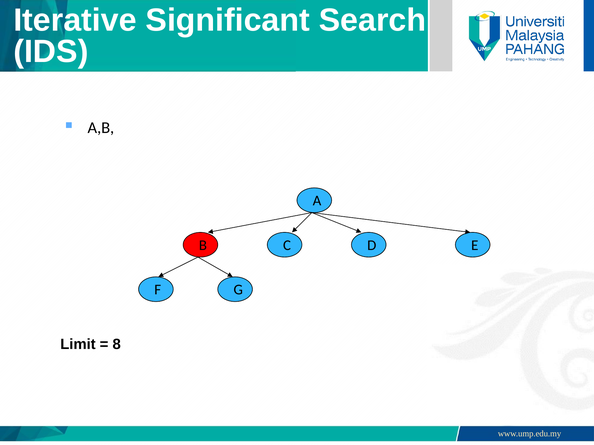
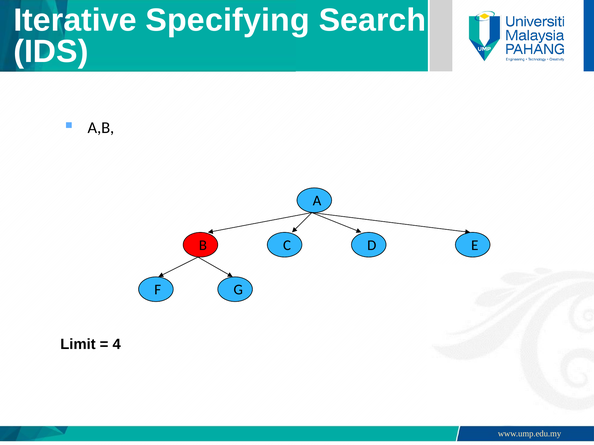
Significant: Significant -> Specifying (228, 20)
8: 8 -> 4 (117, 345)
